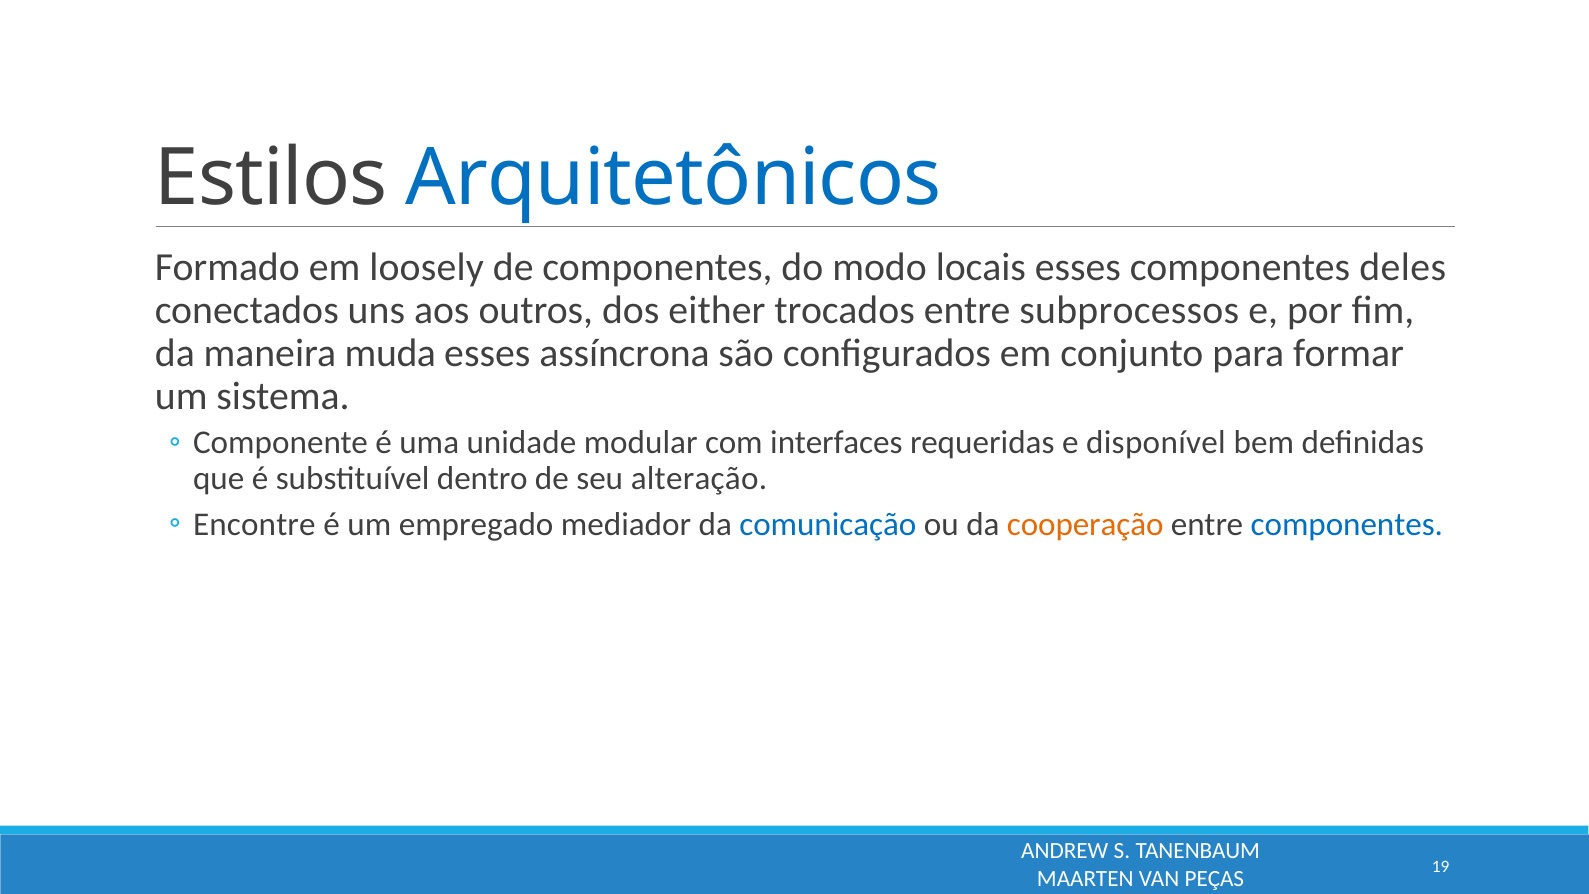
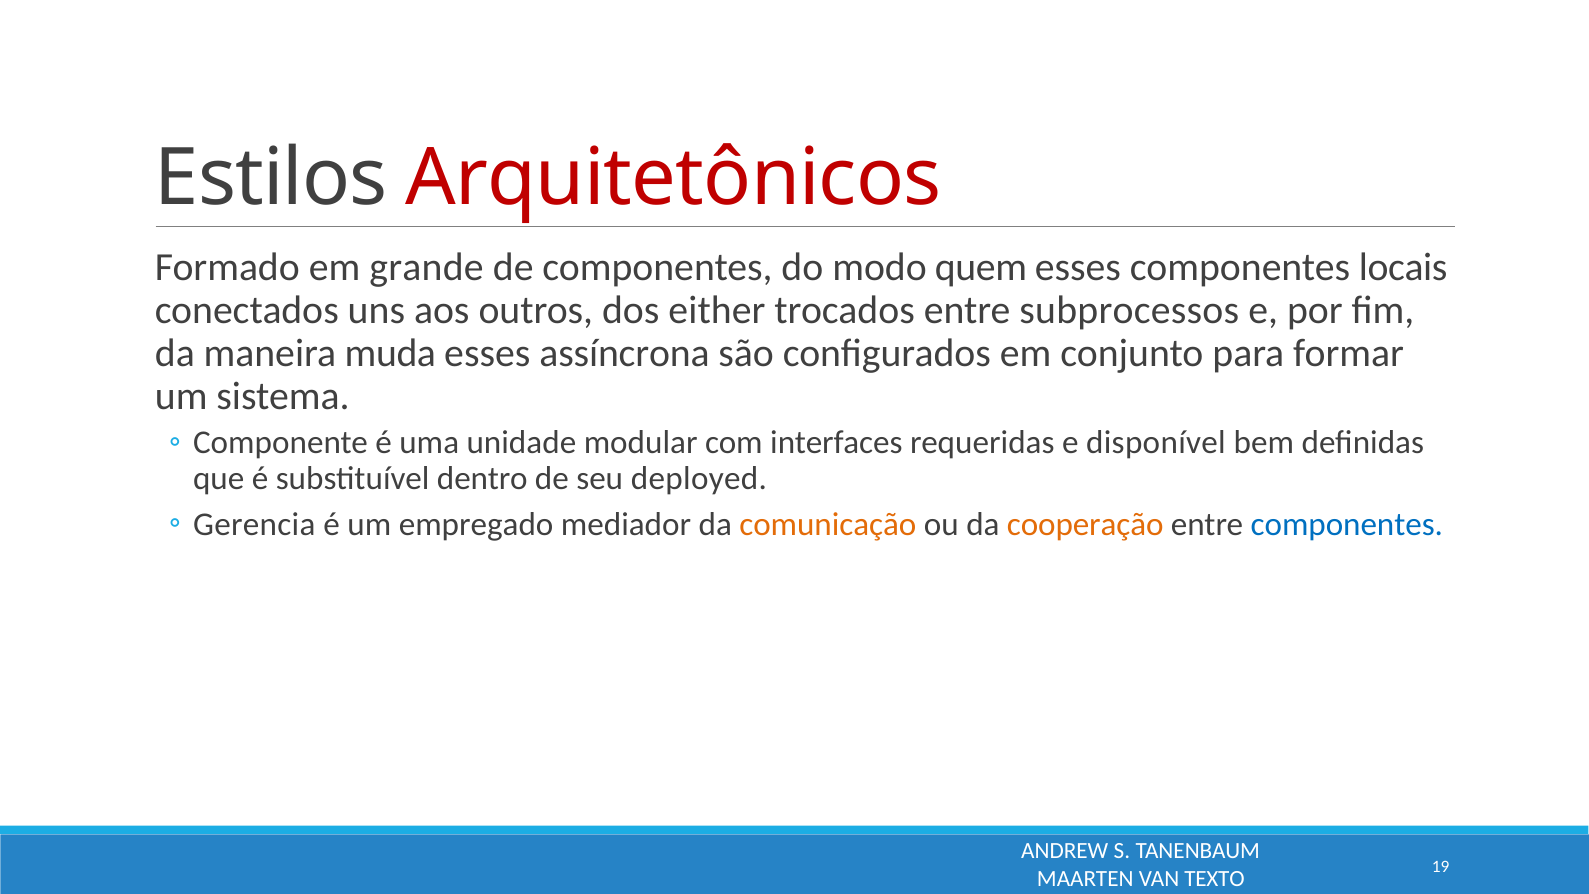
Arquitetônicos colour: blue -> red (674, 178)
loosely: loosely -> grande (426, 268)
locais: locais -> quem (981, 268)
deles: deles -> locais (1403, 268)
alteração: alteração -> deployed (699, 478)
Encontre: Encontre -> Gerencia (254, 524)
comunicação colour: blue -> orange (828, 524)
PEÇAS: PEÇAS -> TEXTO (1214, 878)
